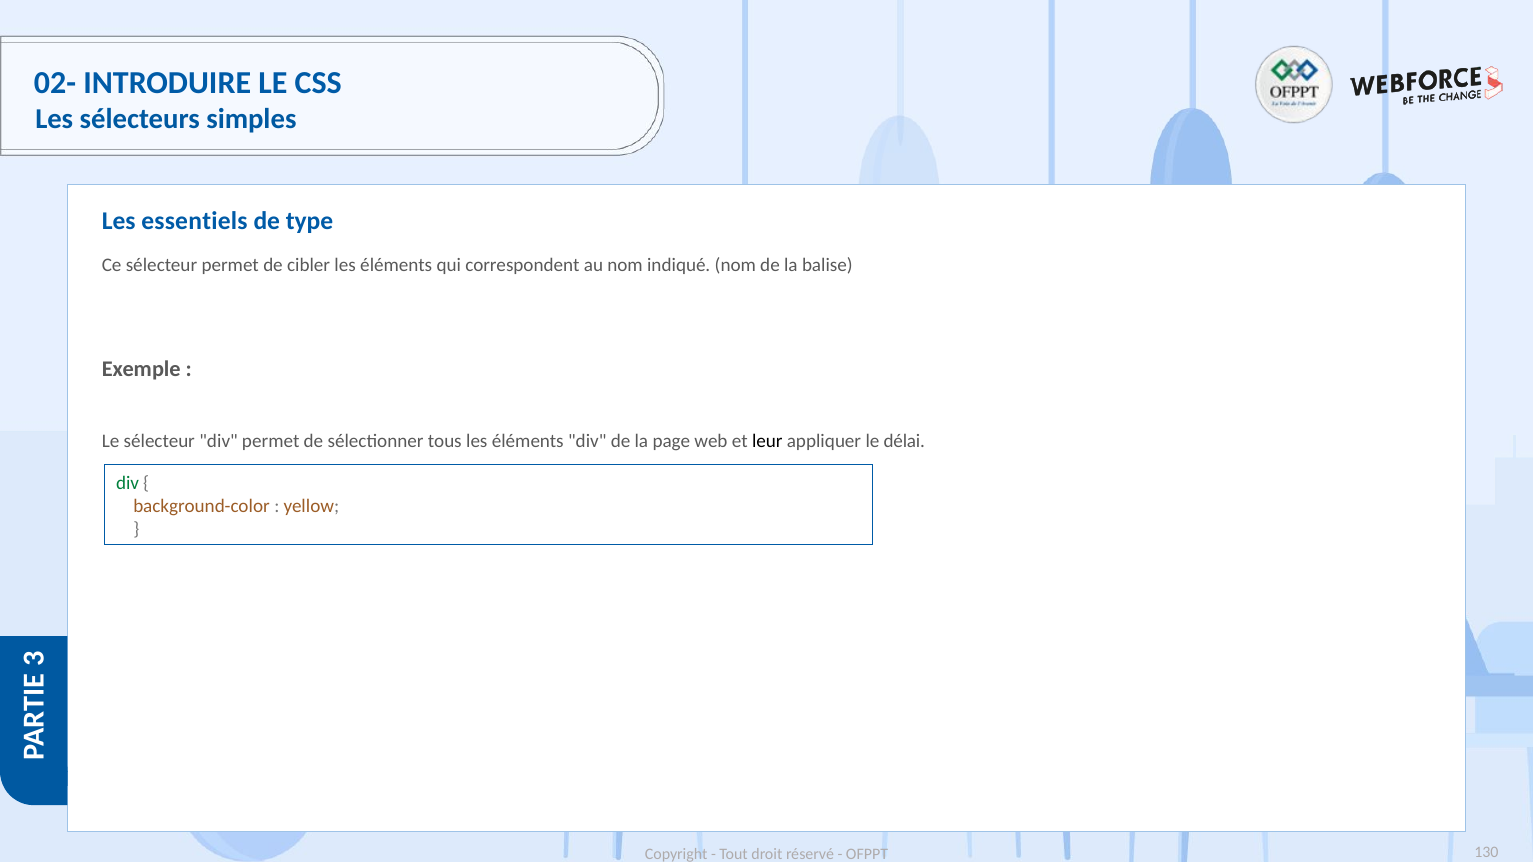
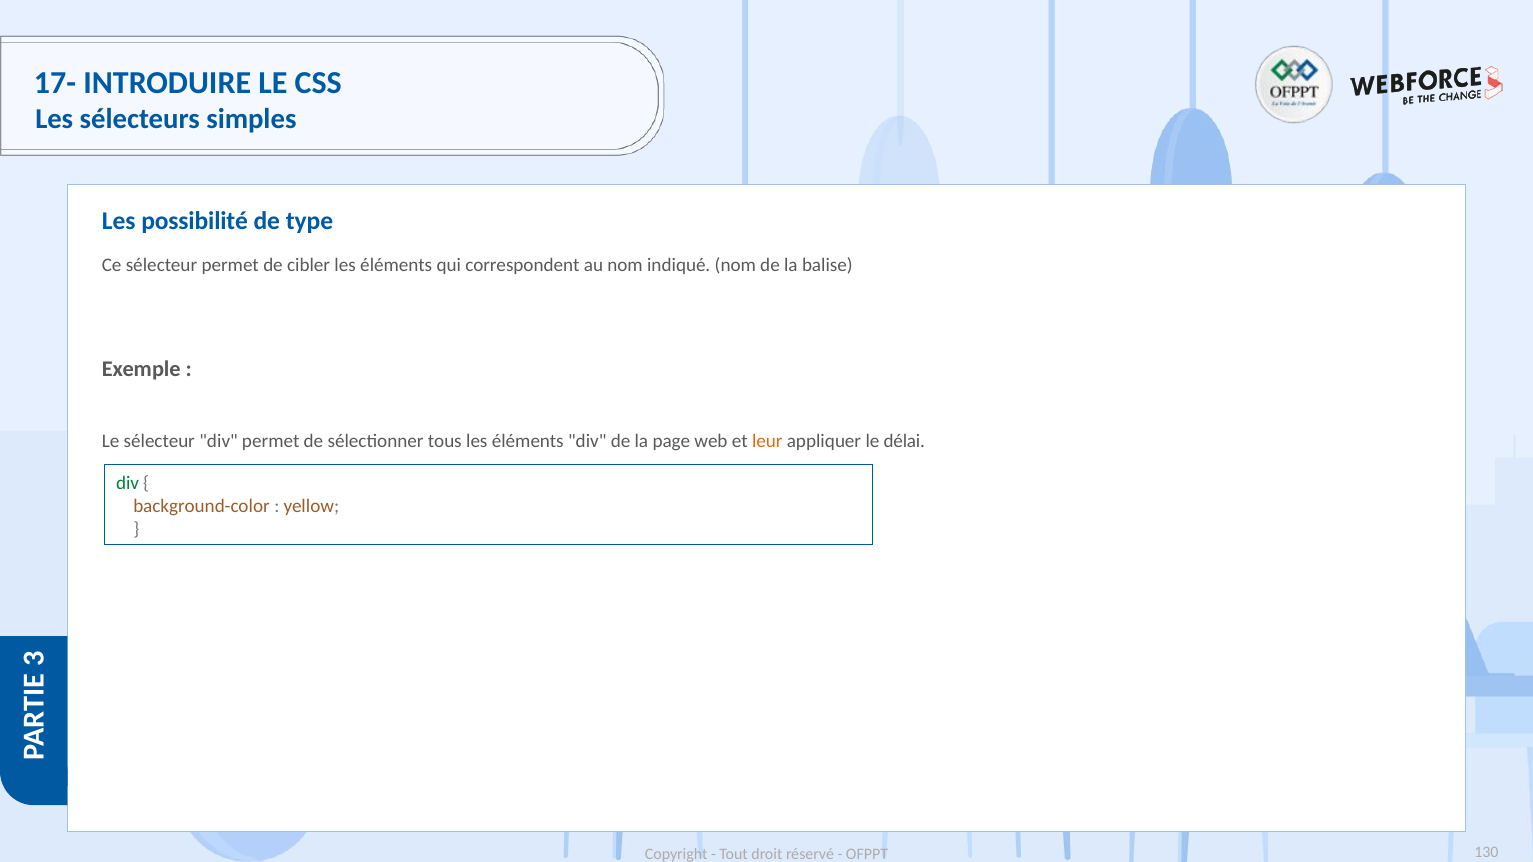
02-: 02- -> 17- (55, 83)
essentiels: essentiels -> possibilité (195, 221)
leur colour: black -> orange (767, 441)
